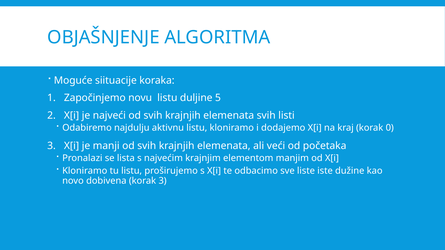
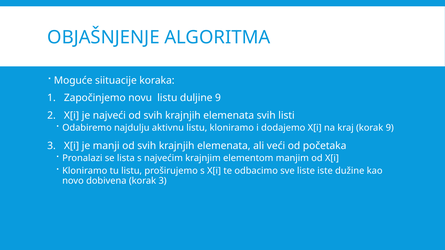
duljine 5: 5 -> 9 (218, 98)
korak 0: 0 -> 9 (390, 128)
